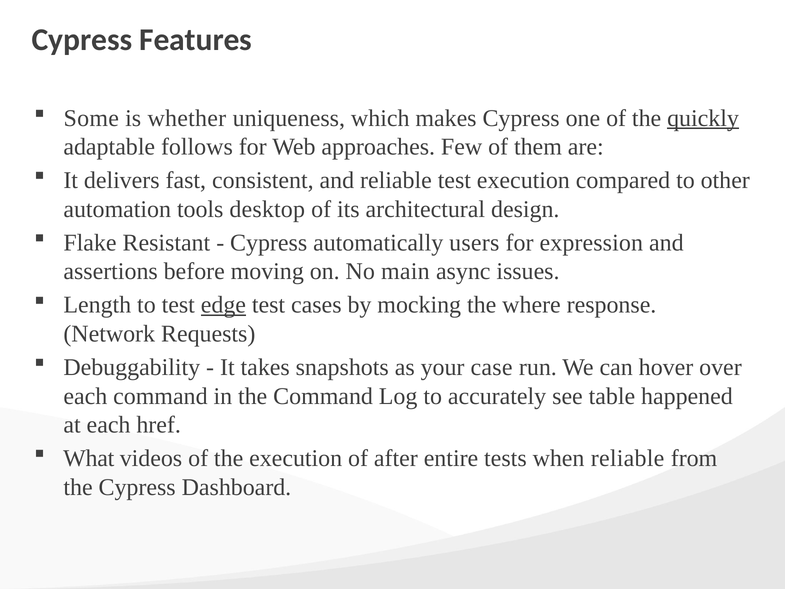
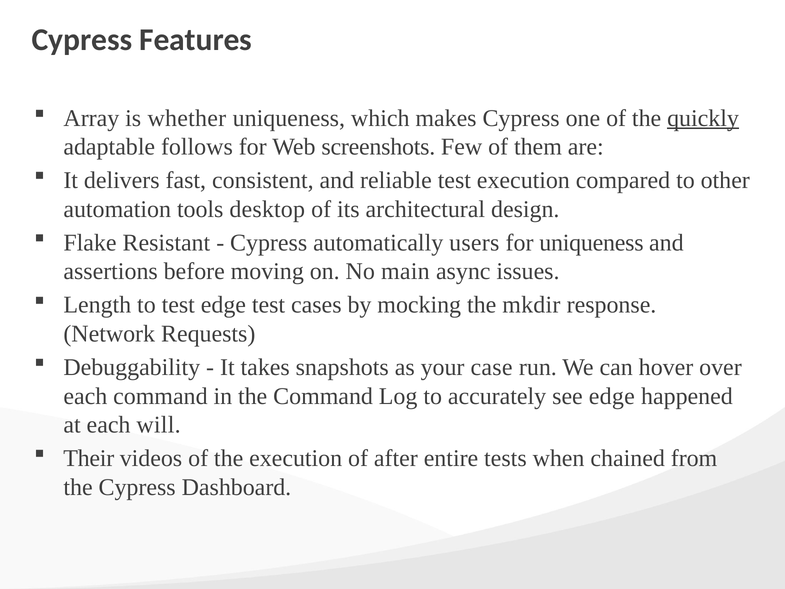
Some: Some -> Array (91, 118)
approaches: approaches -> screenshots (378, 147)
for expression: expression -> uniqueness (591, 243)
edge underline: present -> none (223, 305)
where: where -> mkdir (531, 305)
see table: table -> edge (612, 396)
href: href -> will (159, 425)
What: What -> Their (89, 458)
when reliable: reliable -> chained (628, 458)
